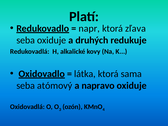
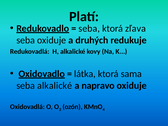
napr: napr -> seba (89, 28)
seba atómový: atómový -> alkalické (55, 86)
